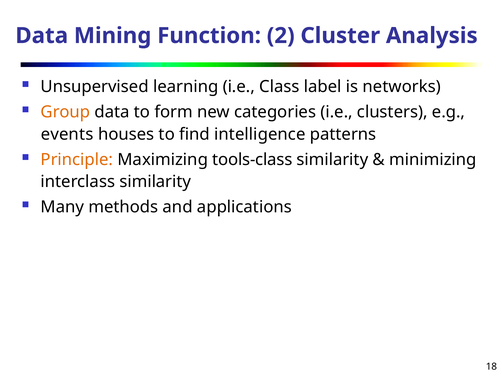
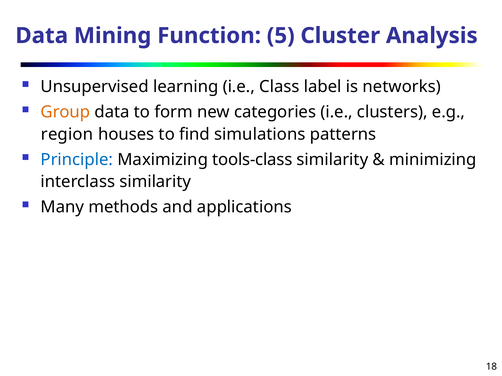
2: 2 -> 5 (281, 36)
events: events -> region (67, 134)
intelligence: intelligence -> simulations (260, 134)
Principle colour: orange -> blue (77, 160)
